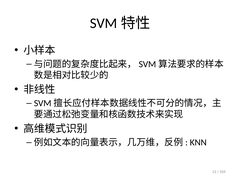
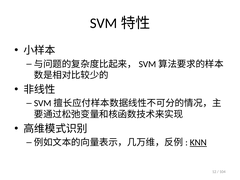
KNN underline: none -> present (198, 142)
